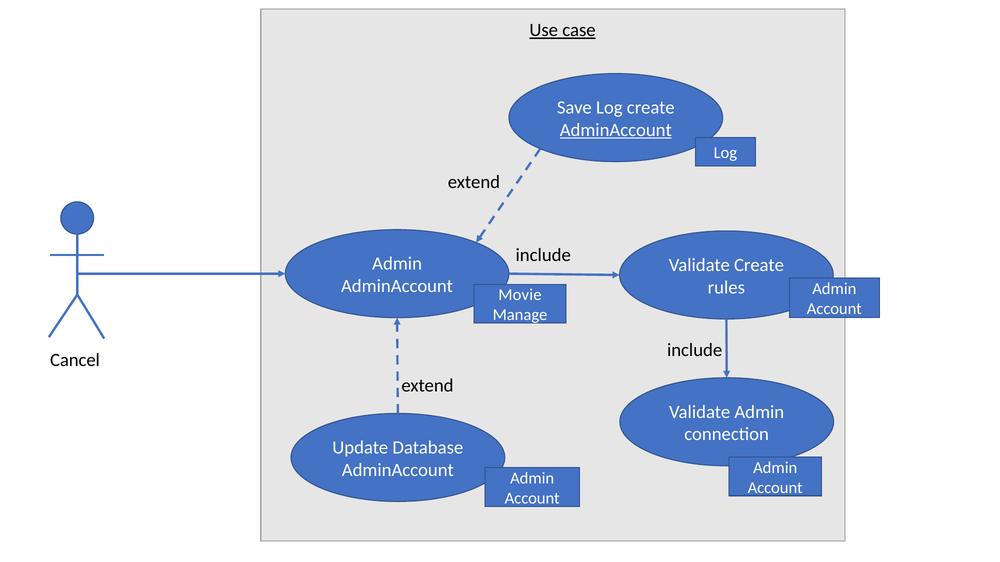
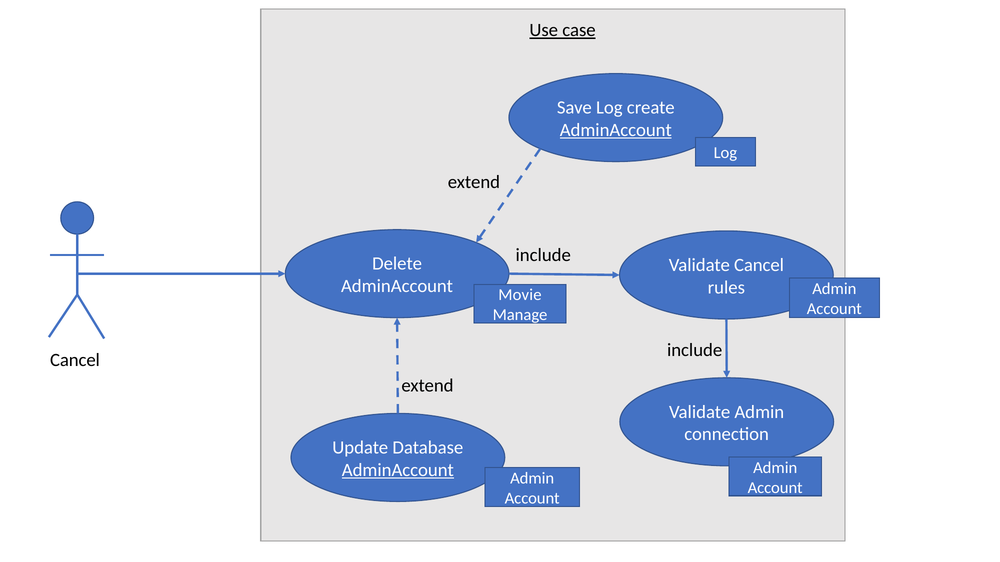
Admin: Admin -> Delete (397, 264)
Validate Create: Create -> Cancel (759, 265)
AdminAccount underline: none -> present (398, 470)
